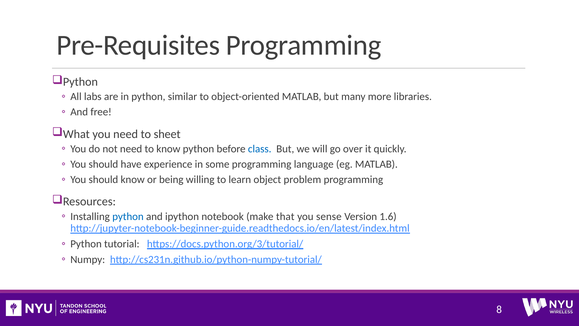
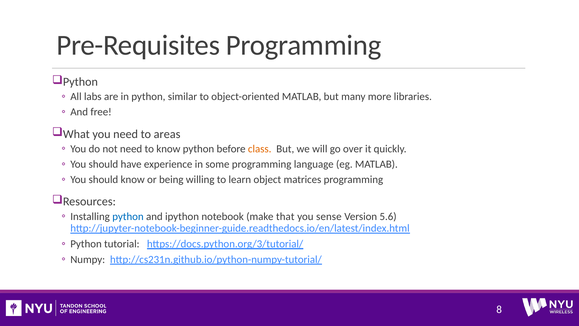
sheet: sheet -> areas (167, 134)
class colour: blue -> orange (260, 149)
problem: problem -> matrices (302, 179)
1.6: 1.6 -> 5.6 (388, 216)
